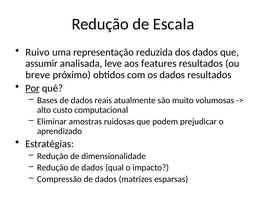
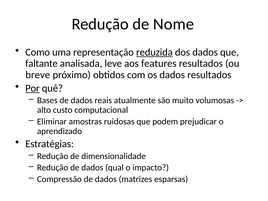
Escala: Escala -> Nome (174, 24)
Ruivo: Ruivo -> Como (38, 52)
reduzida underline: none -> present (154, 52)
assumir: assumir -> faltante (42, 64)
